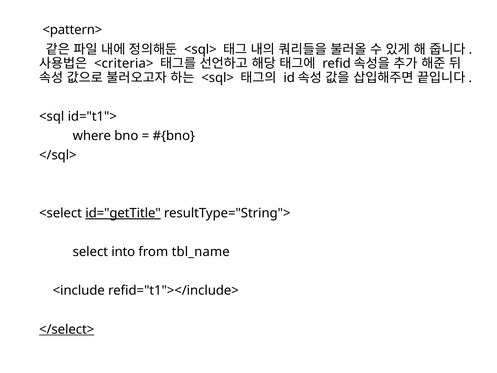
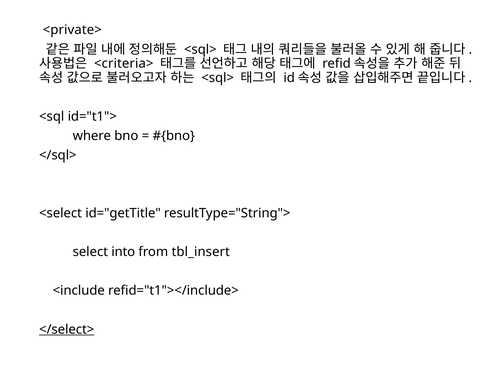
<pattern>: <pattern> -> <private> (72, 30)
id="getTitle underline: present -> none (123, 213)
tbl_name: tbl_name -> tbl_insert (201, 252)
